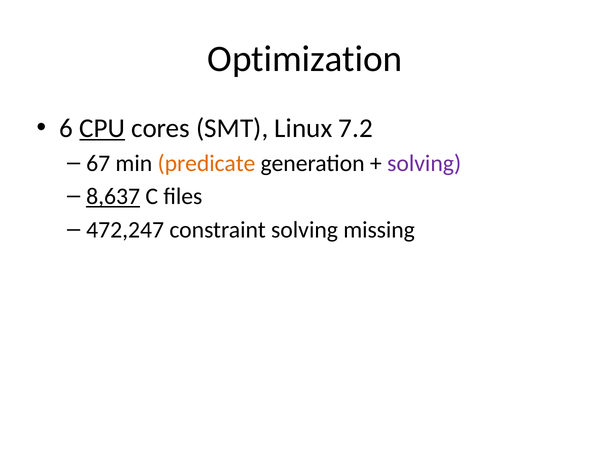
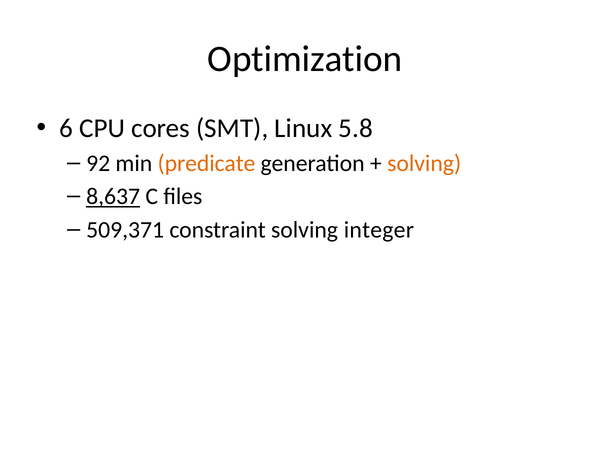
CPU underline: present -> none (102, 128)
7.2: 7.2 -> 5.8 (356, 128)
67: 67 -> 92 (98, 163)
solving colour: purple -> orange (424, 163)
472,247: 472,247 -> 509,371 (125, 229)
missing: missing -> integer (379, 229)
